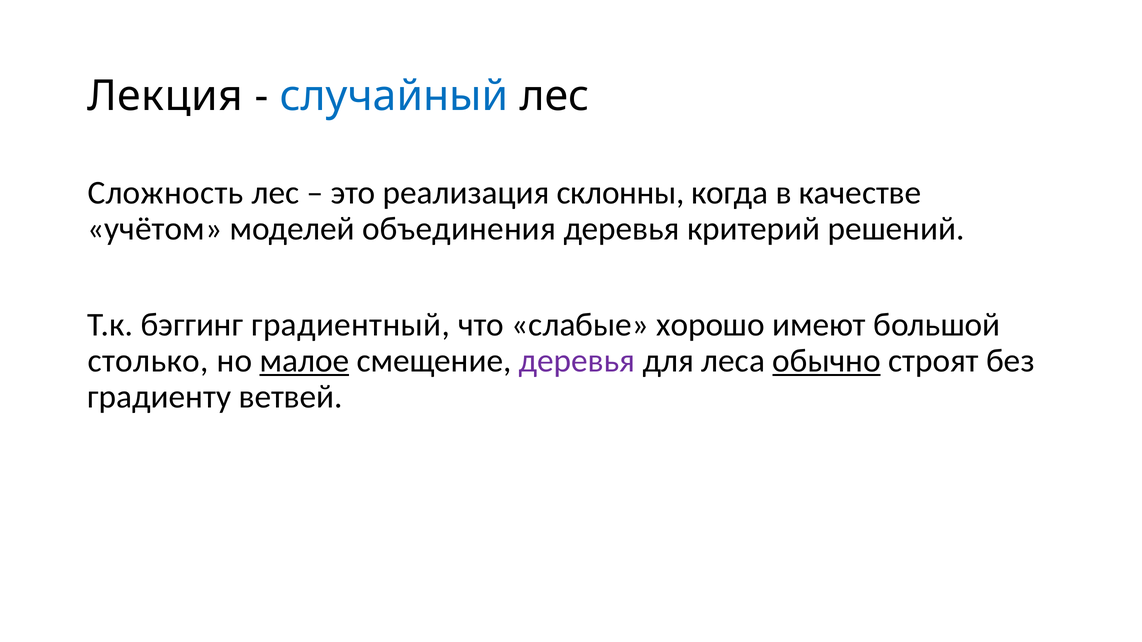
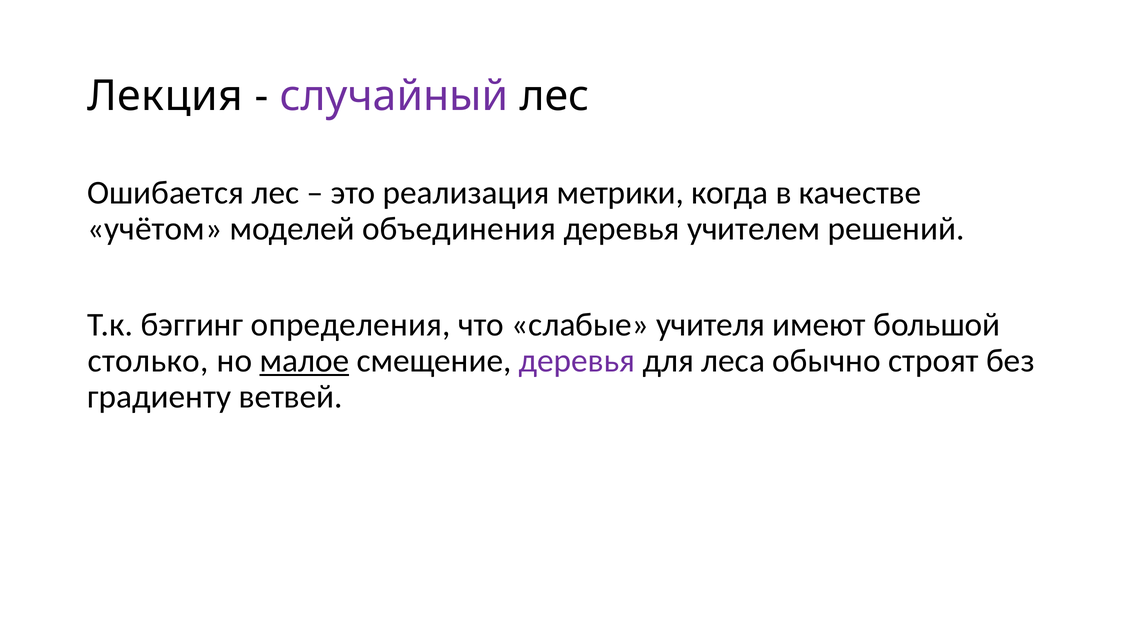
случайный colour: blue -> purple (394, 96)
Сложность: Сложность -> Ошибается (166, 193)
склонны: склонны -> метрики (620, 193)
критерий: критерий -> учителем (754, 229)
градиентный: градиентный -> определения (351, 325)
хорошо: хорошо -> учителя (711, 325)
обычно underline: present -> none (827, 361)
